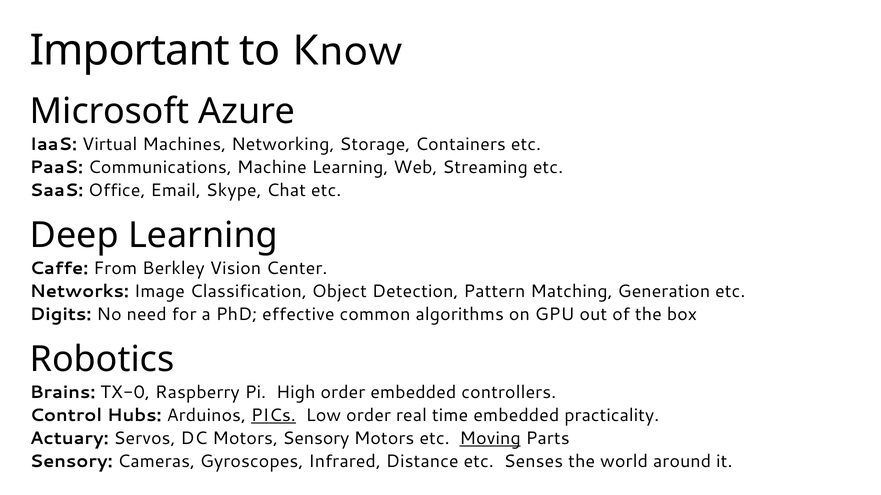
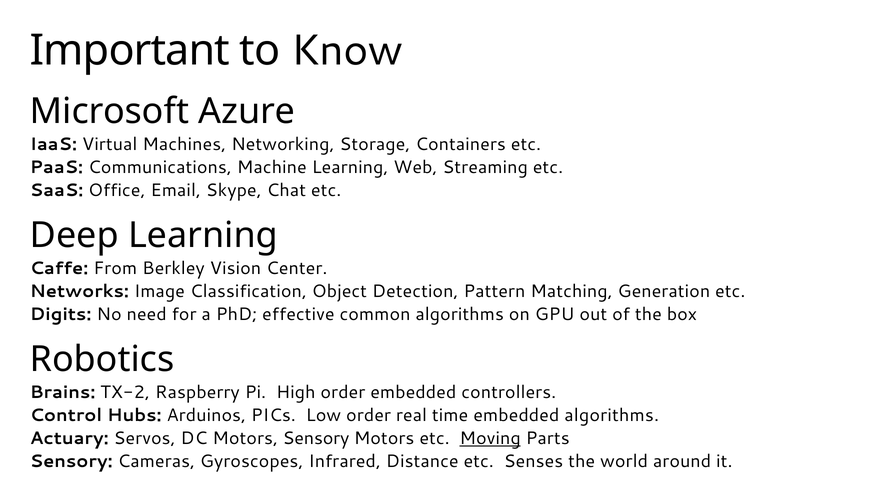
TX-0: TX-0 -> TX-2 (125, 393)
PICs underline: present -> none (273, 416)
embedded practicality: practicality -> algorithms (612, 416)
